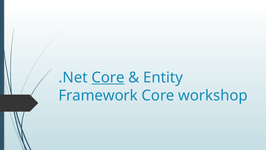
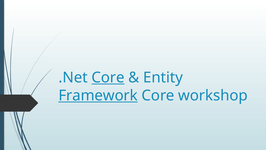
Framework underline: none -> present (98, 95)
